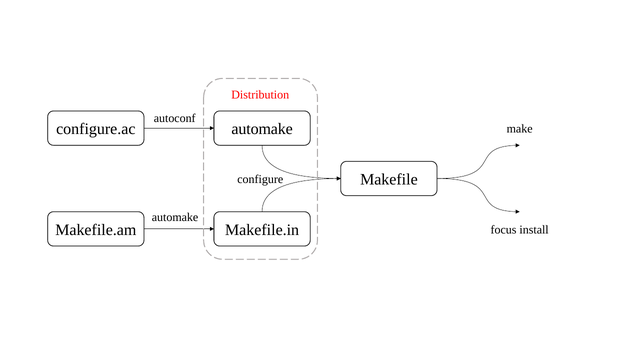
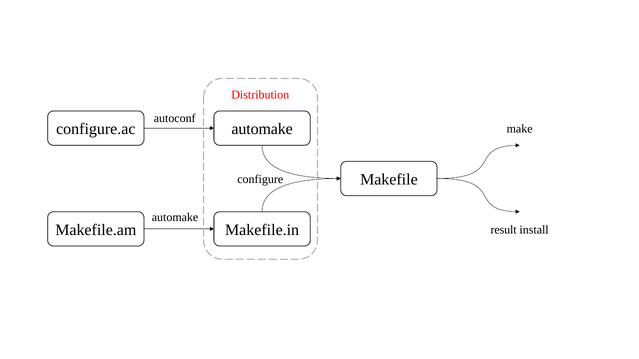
focus: focus -> result (504, 230)
